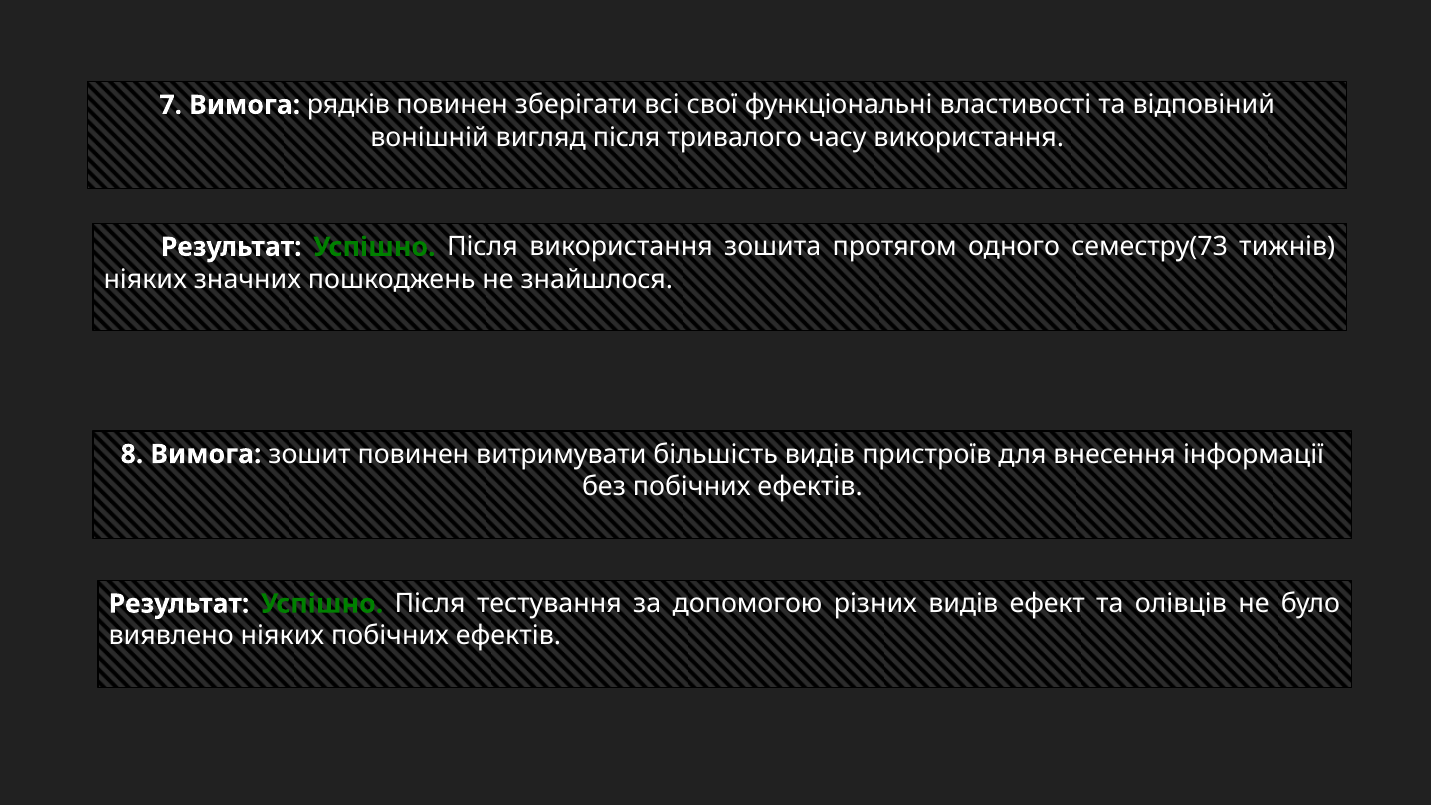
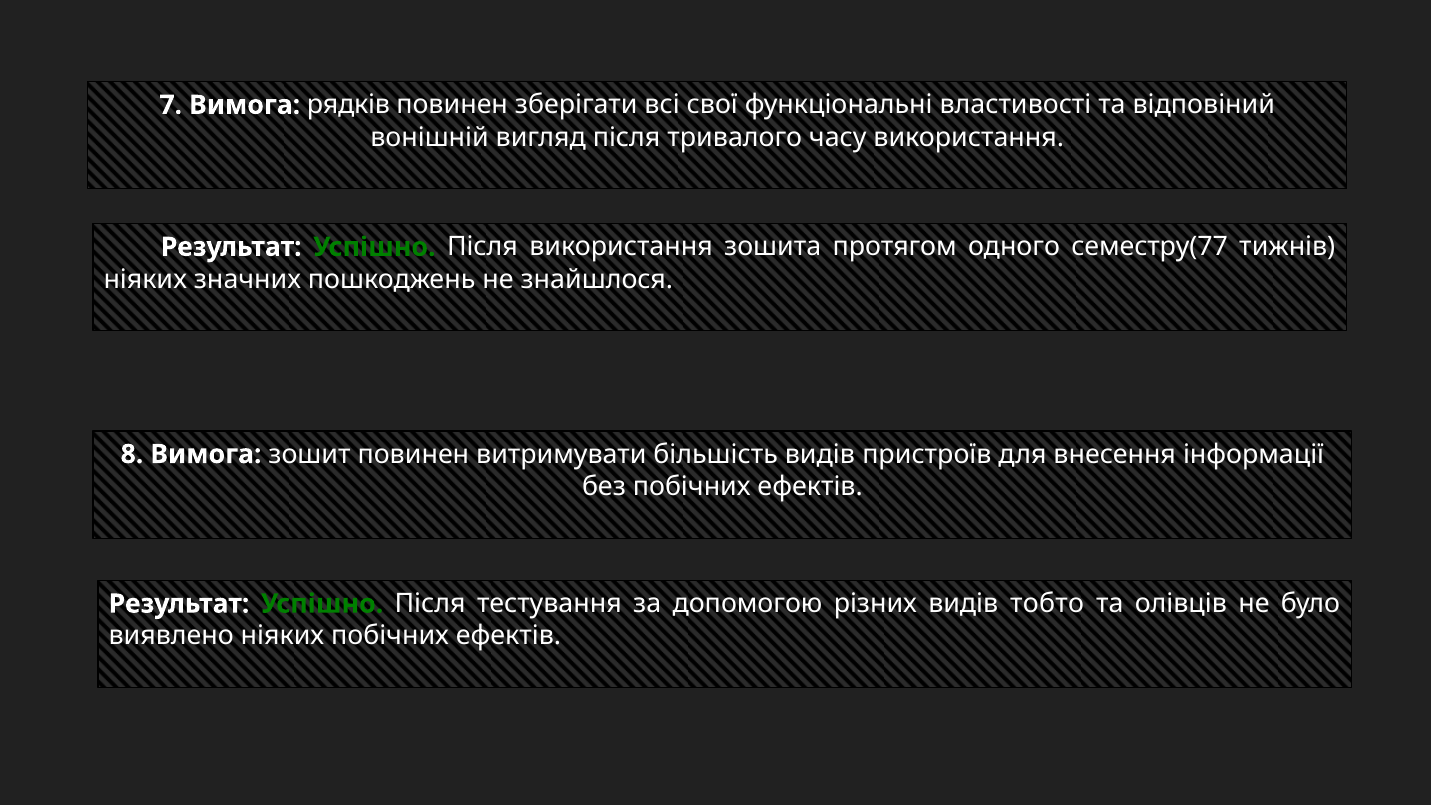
семестру(73: семестру(73 -> семестру(77 (1150, 247)
ефект: ефект -> тобто (1047, 604)
